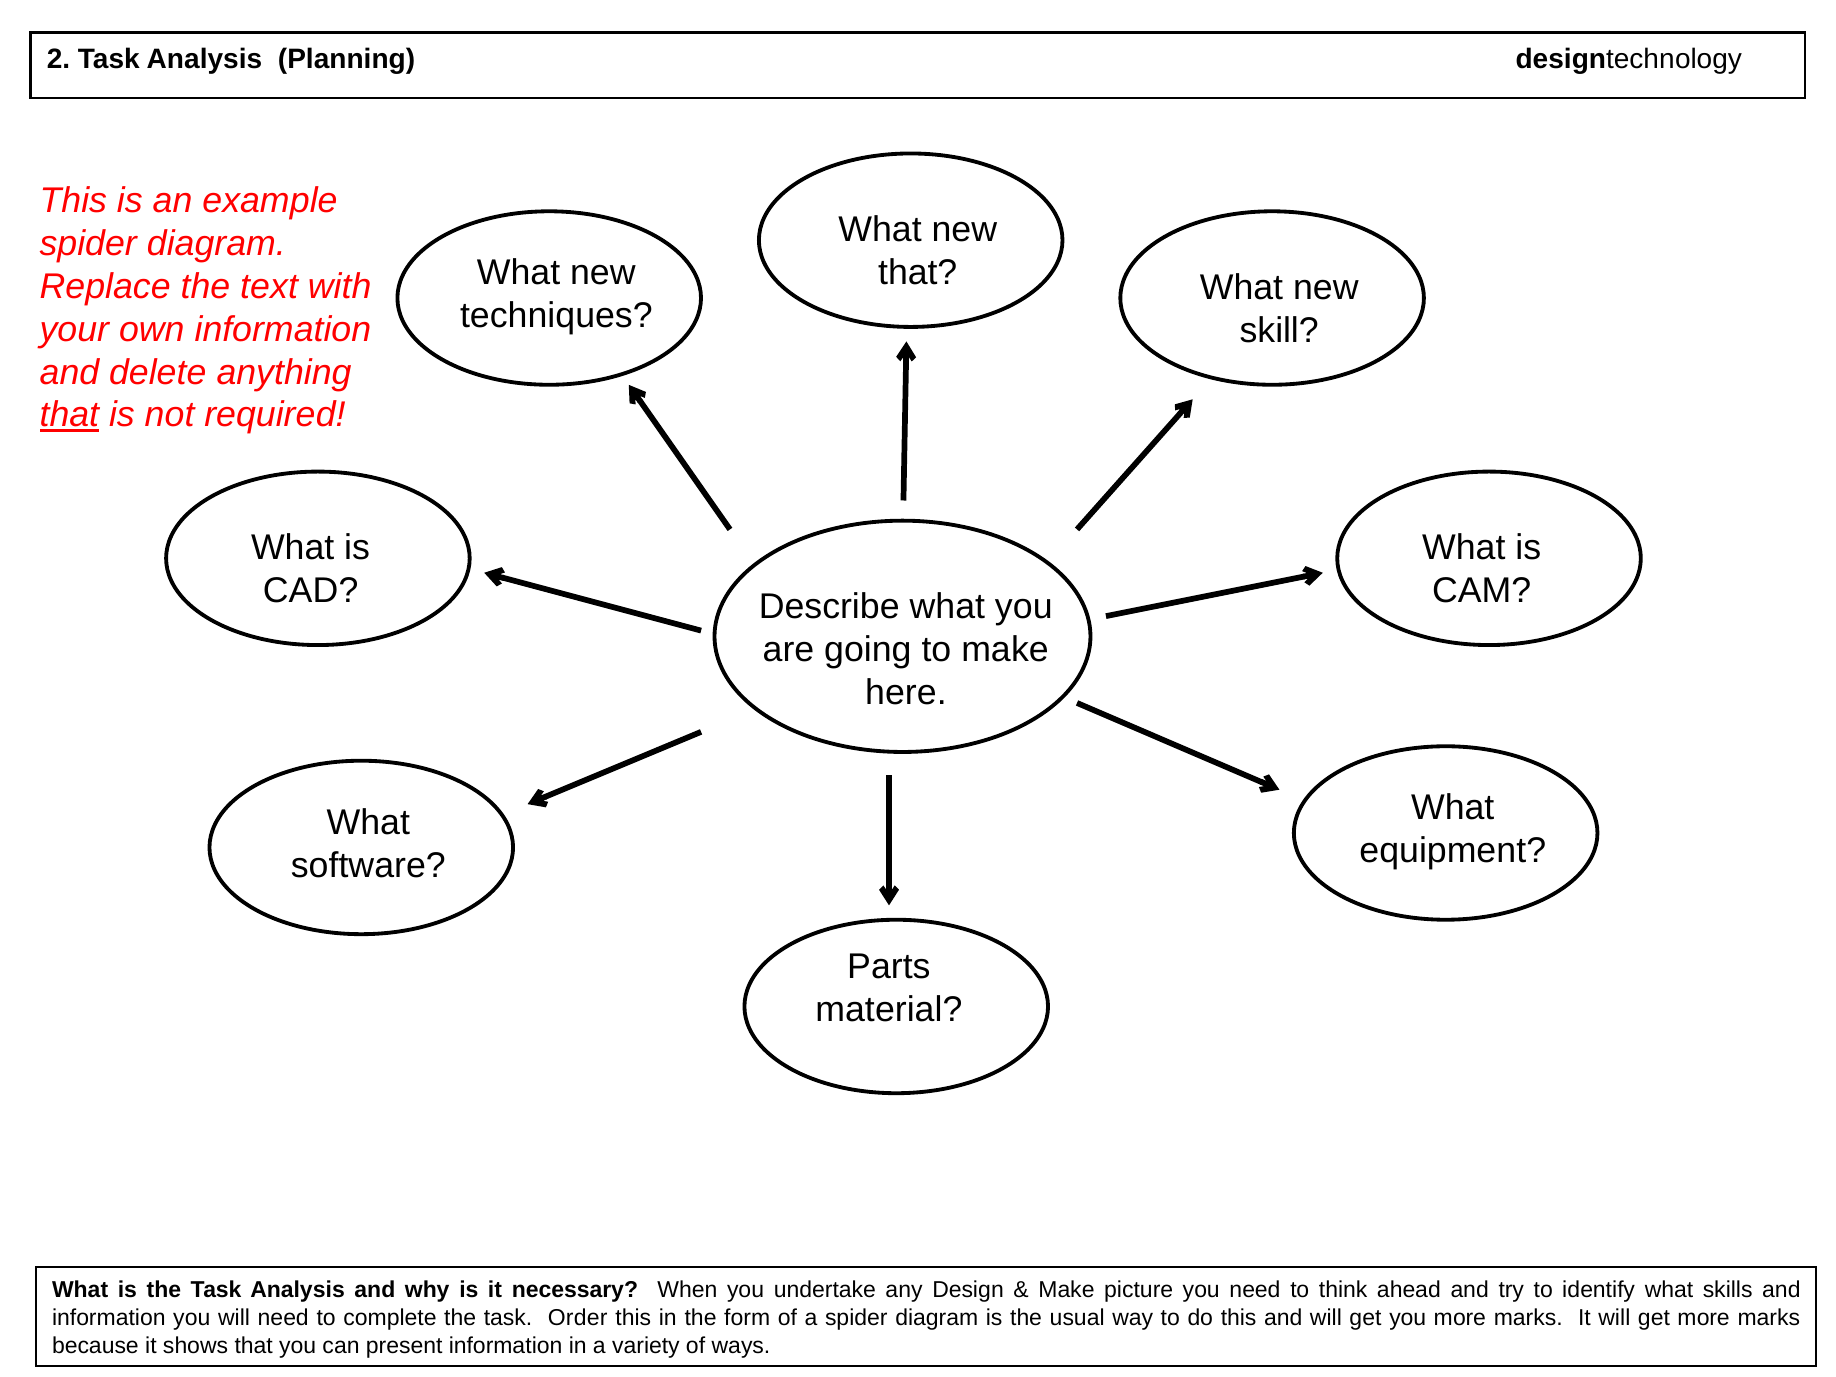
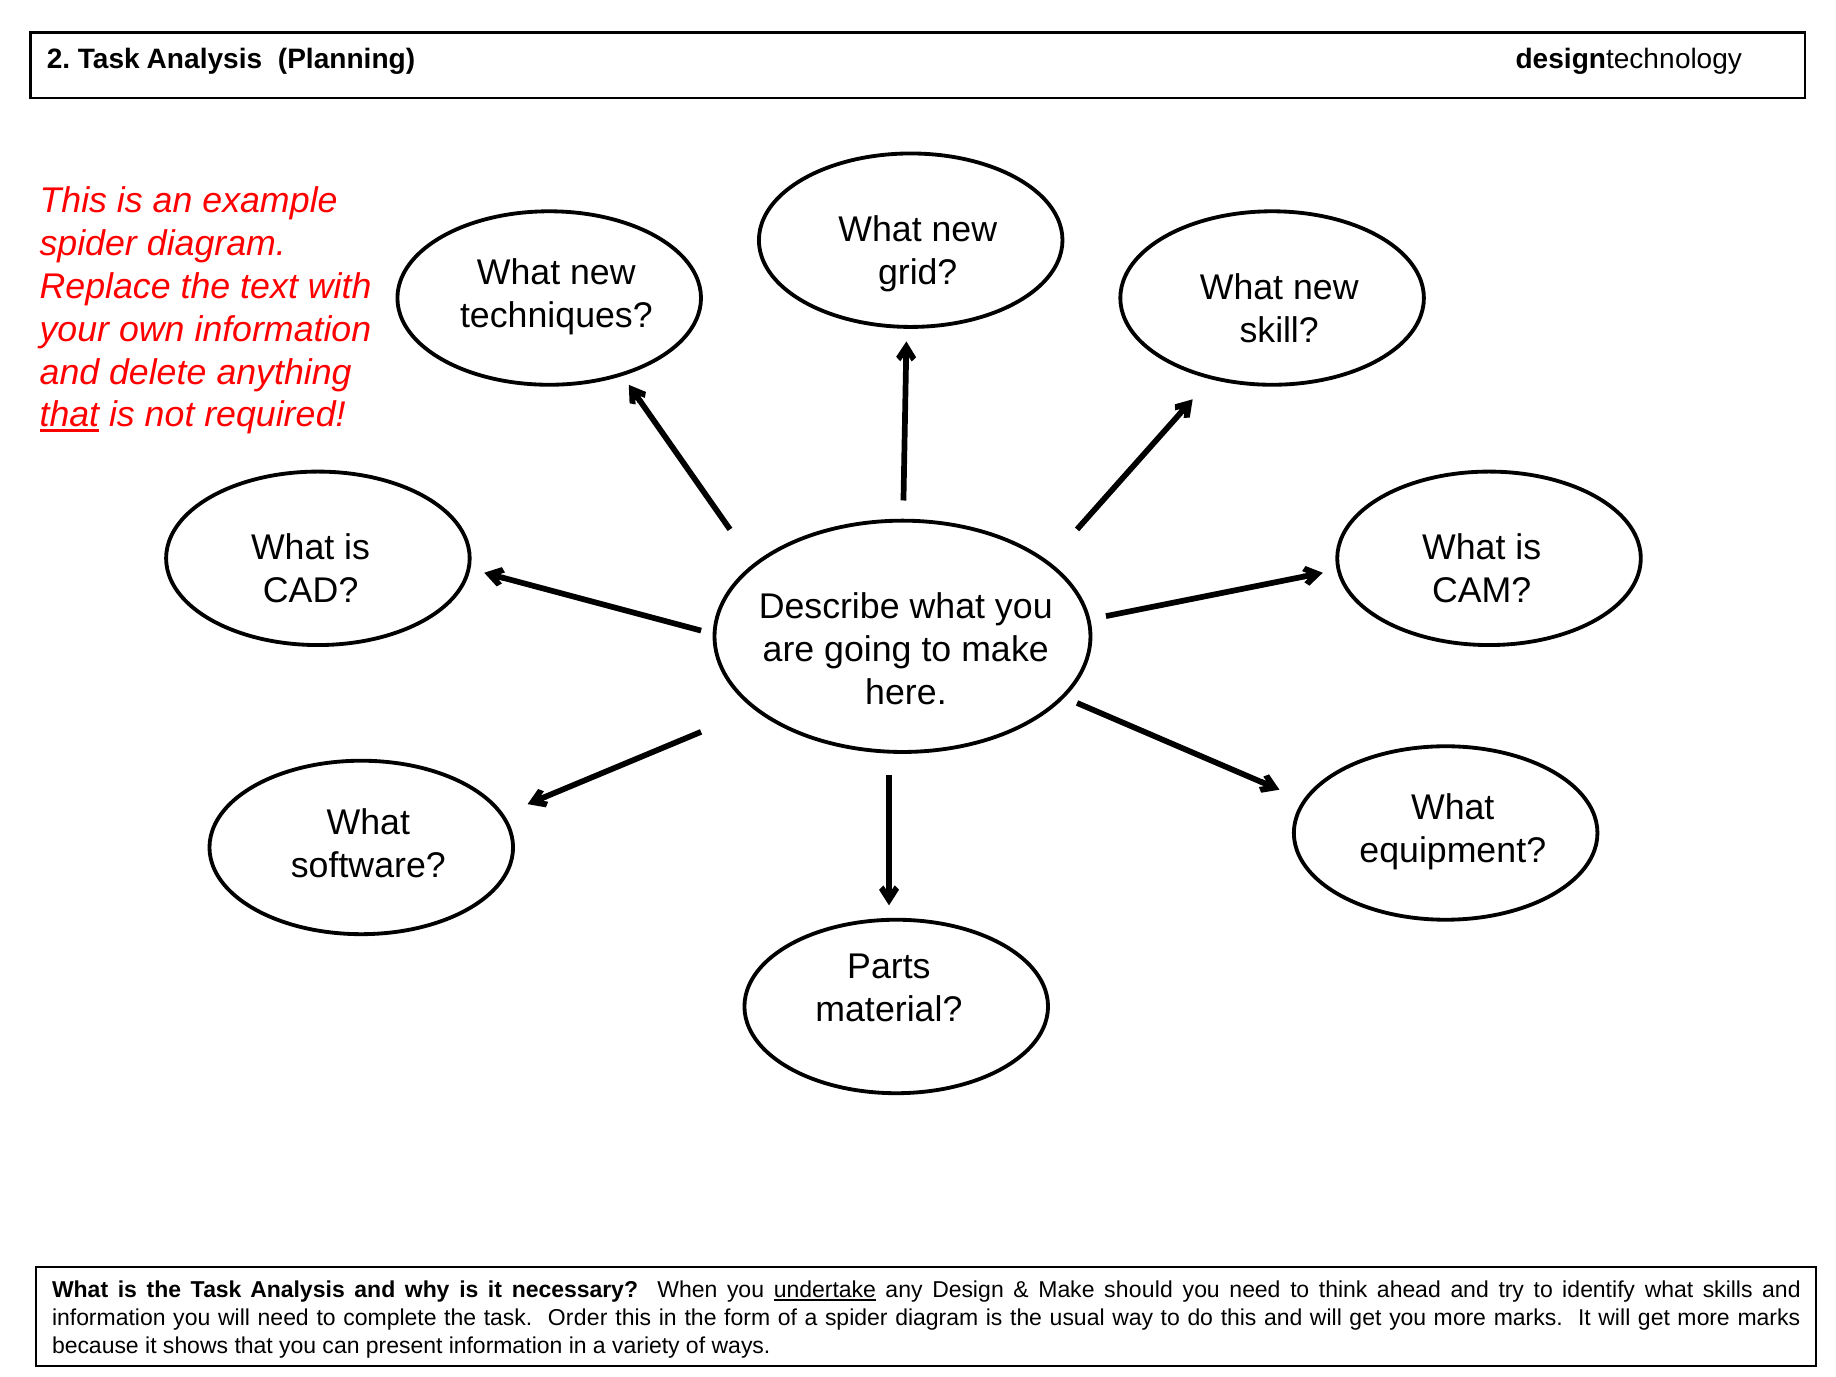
that: that -> grid (918, 273)
undertake underline: none -> present (825, 1290)
picture: picture -> should (1139, 1290)
